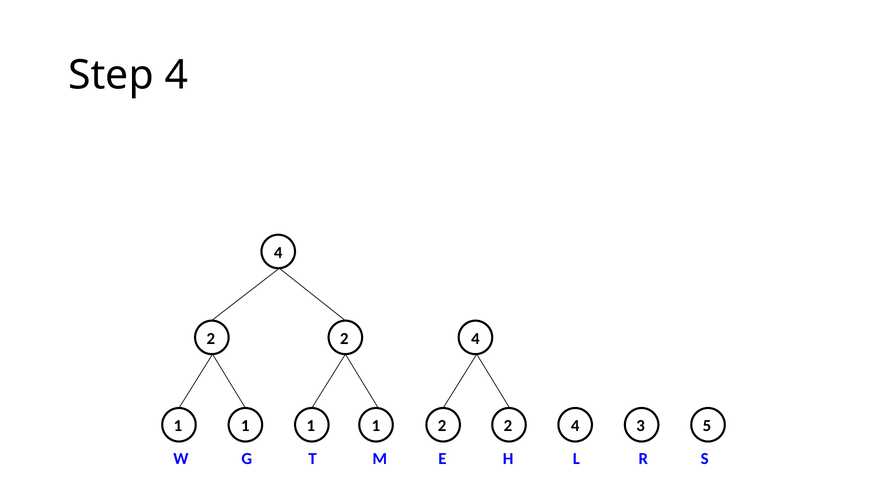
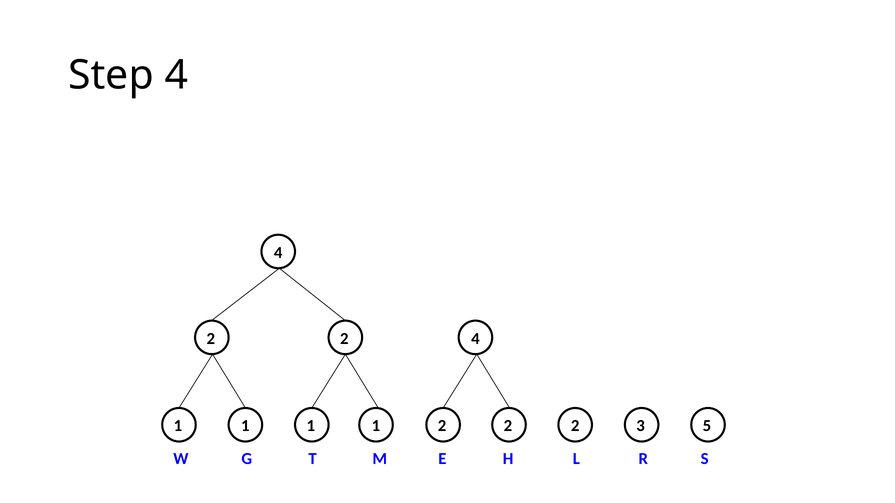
1 4: 4 -> 2 (575, 426)
